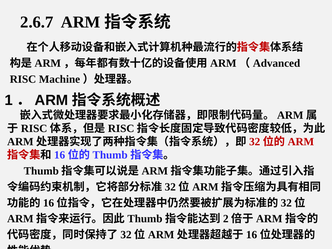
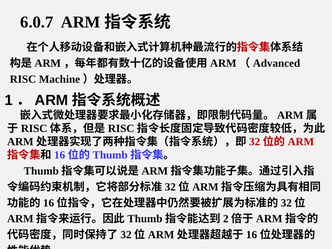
2.6.7: 2.6.7 -> 6.0.7 (37, 22)
